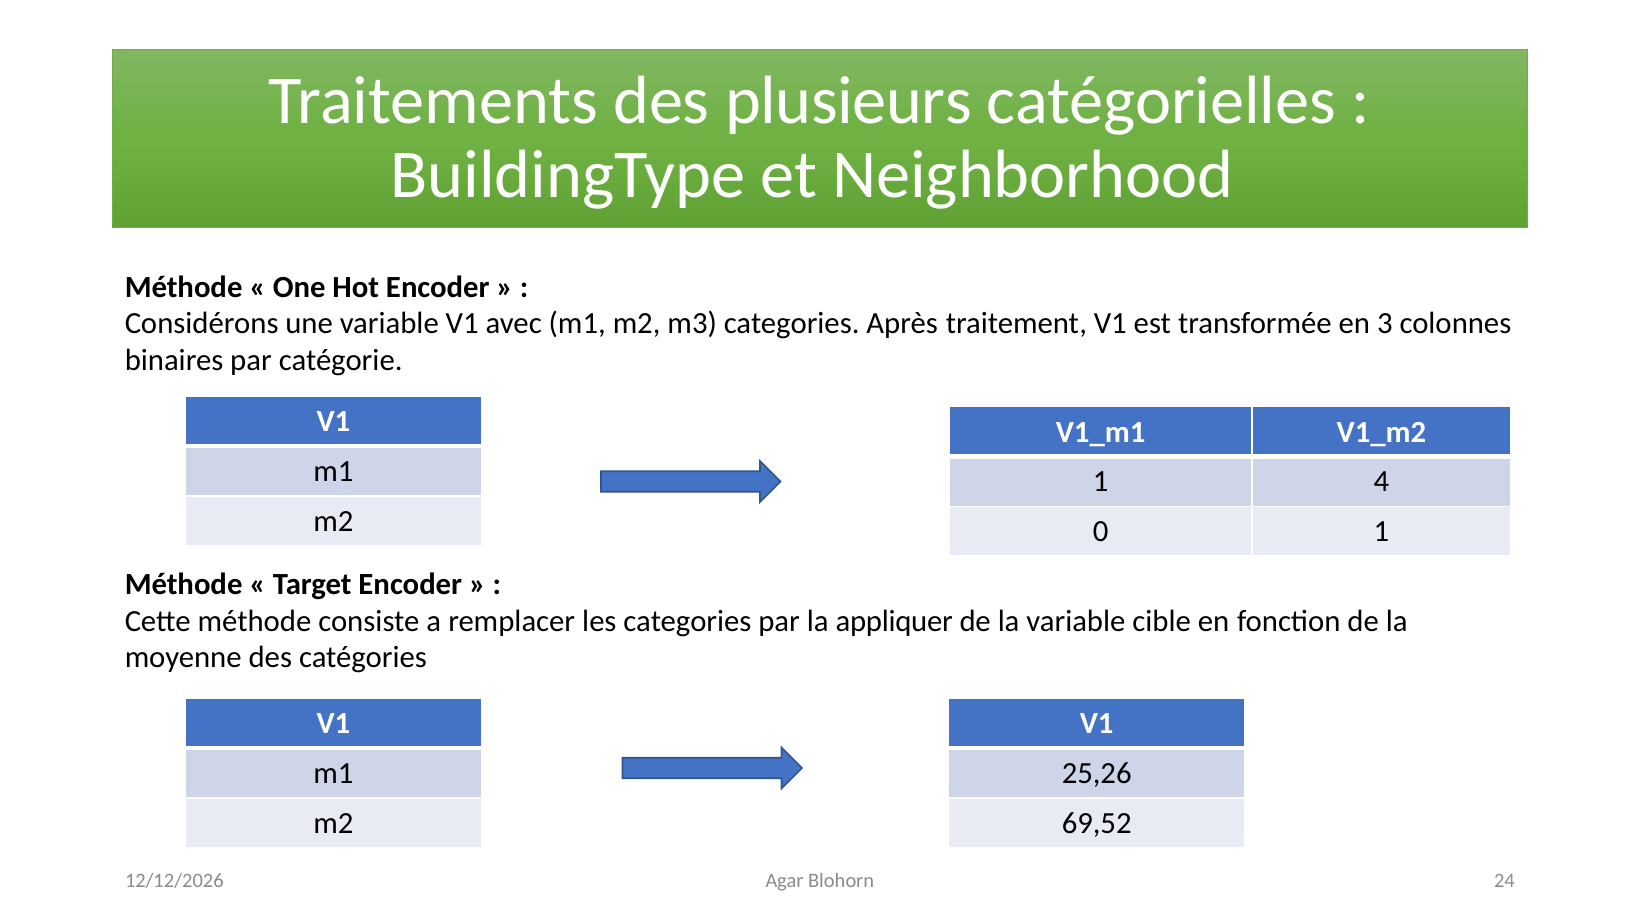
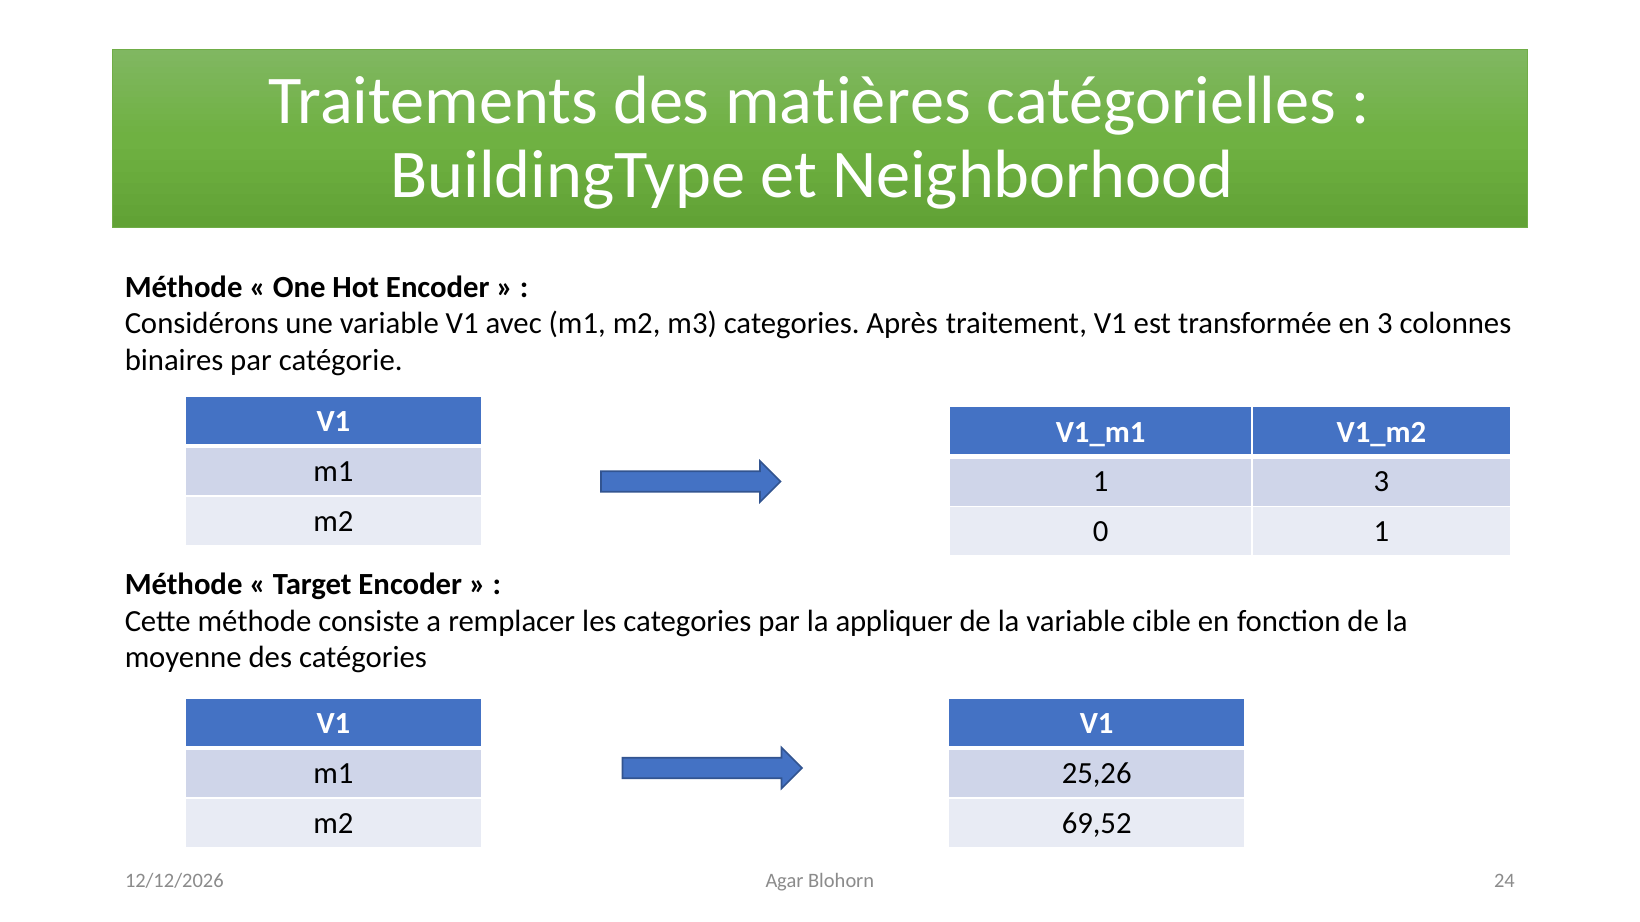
plusieurs: plusieurs -> matières (848, 101)
1 4: 4 -> 3 (1381, 482)
